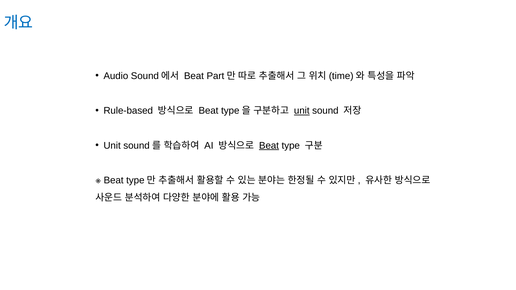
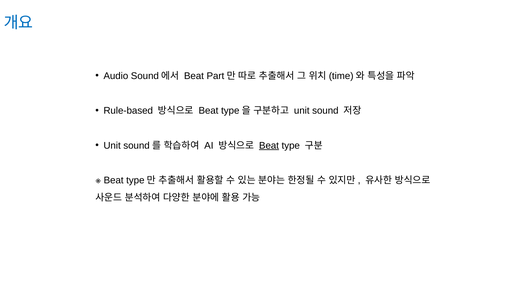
unit underline: present -> none (302, 111)
